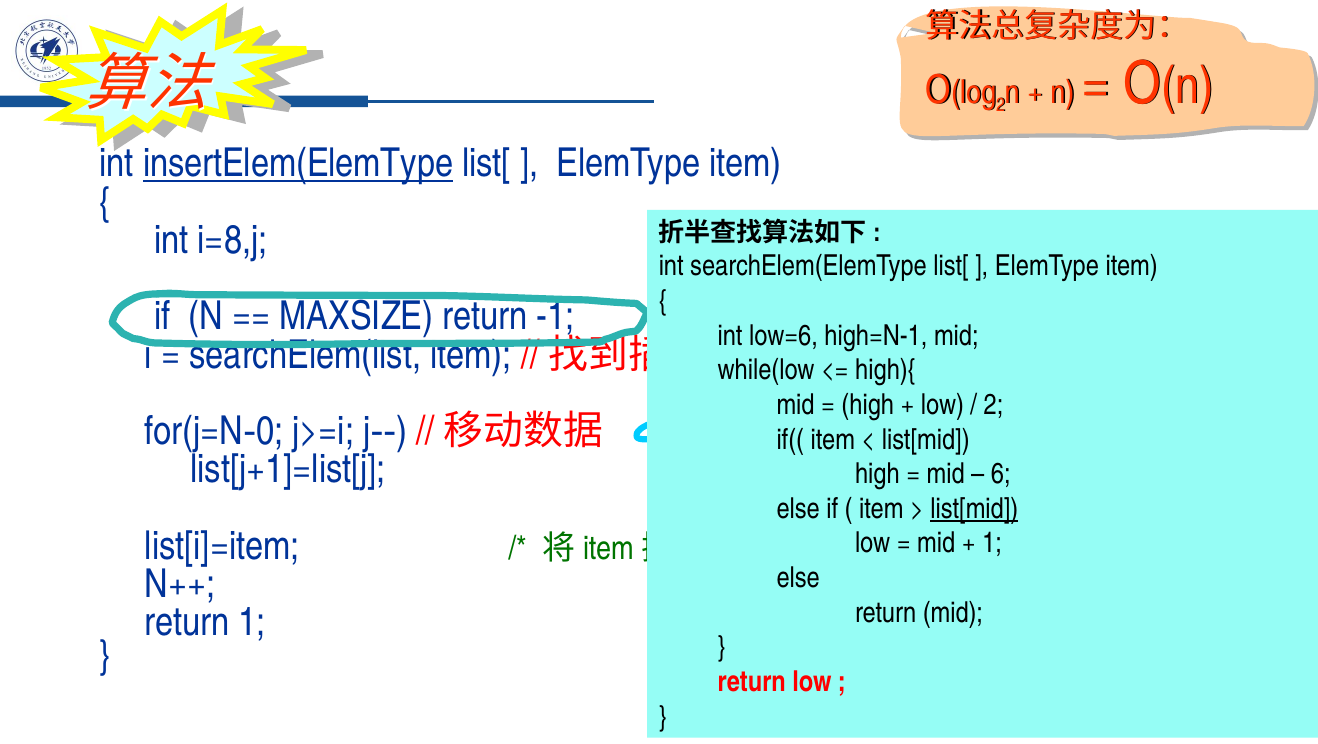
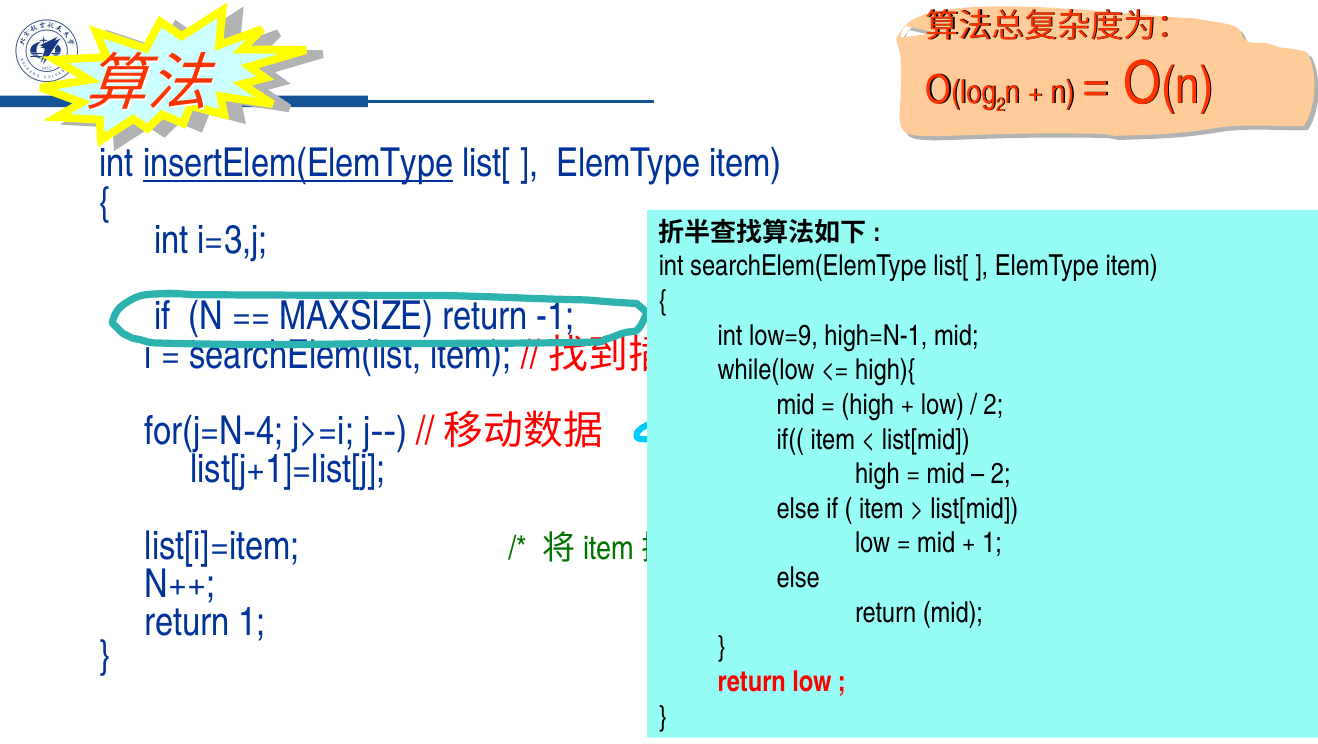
i=8,j: i=8,j -> i=3,j (233, 240)
low=6: low=6 -> low=9 (783, 335)
0: 0 -> 4 (270, 431)
6: 6 -> 2 (1001, 474)
list[mid underline: present -> none (974, 509)
